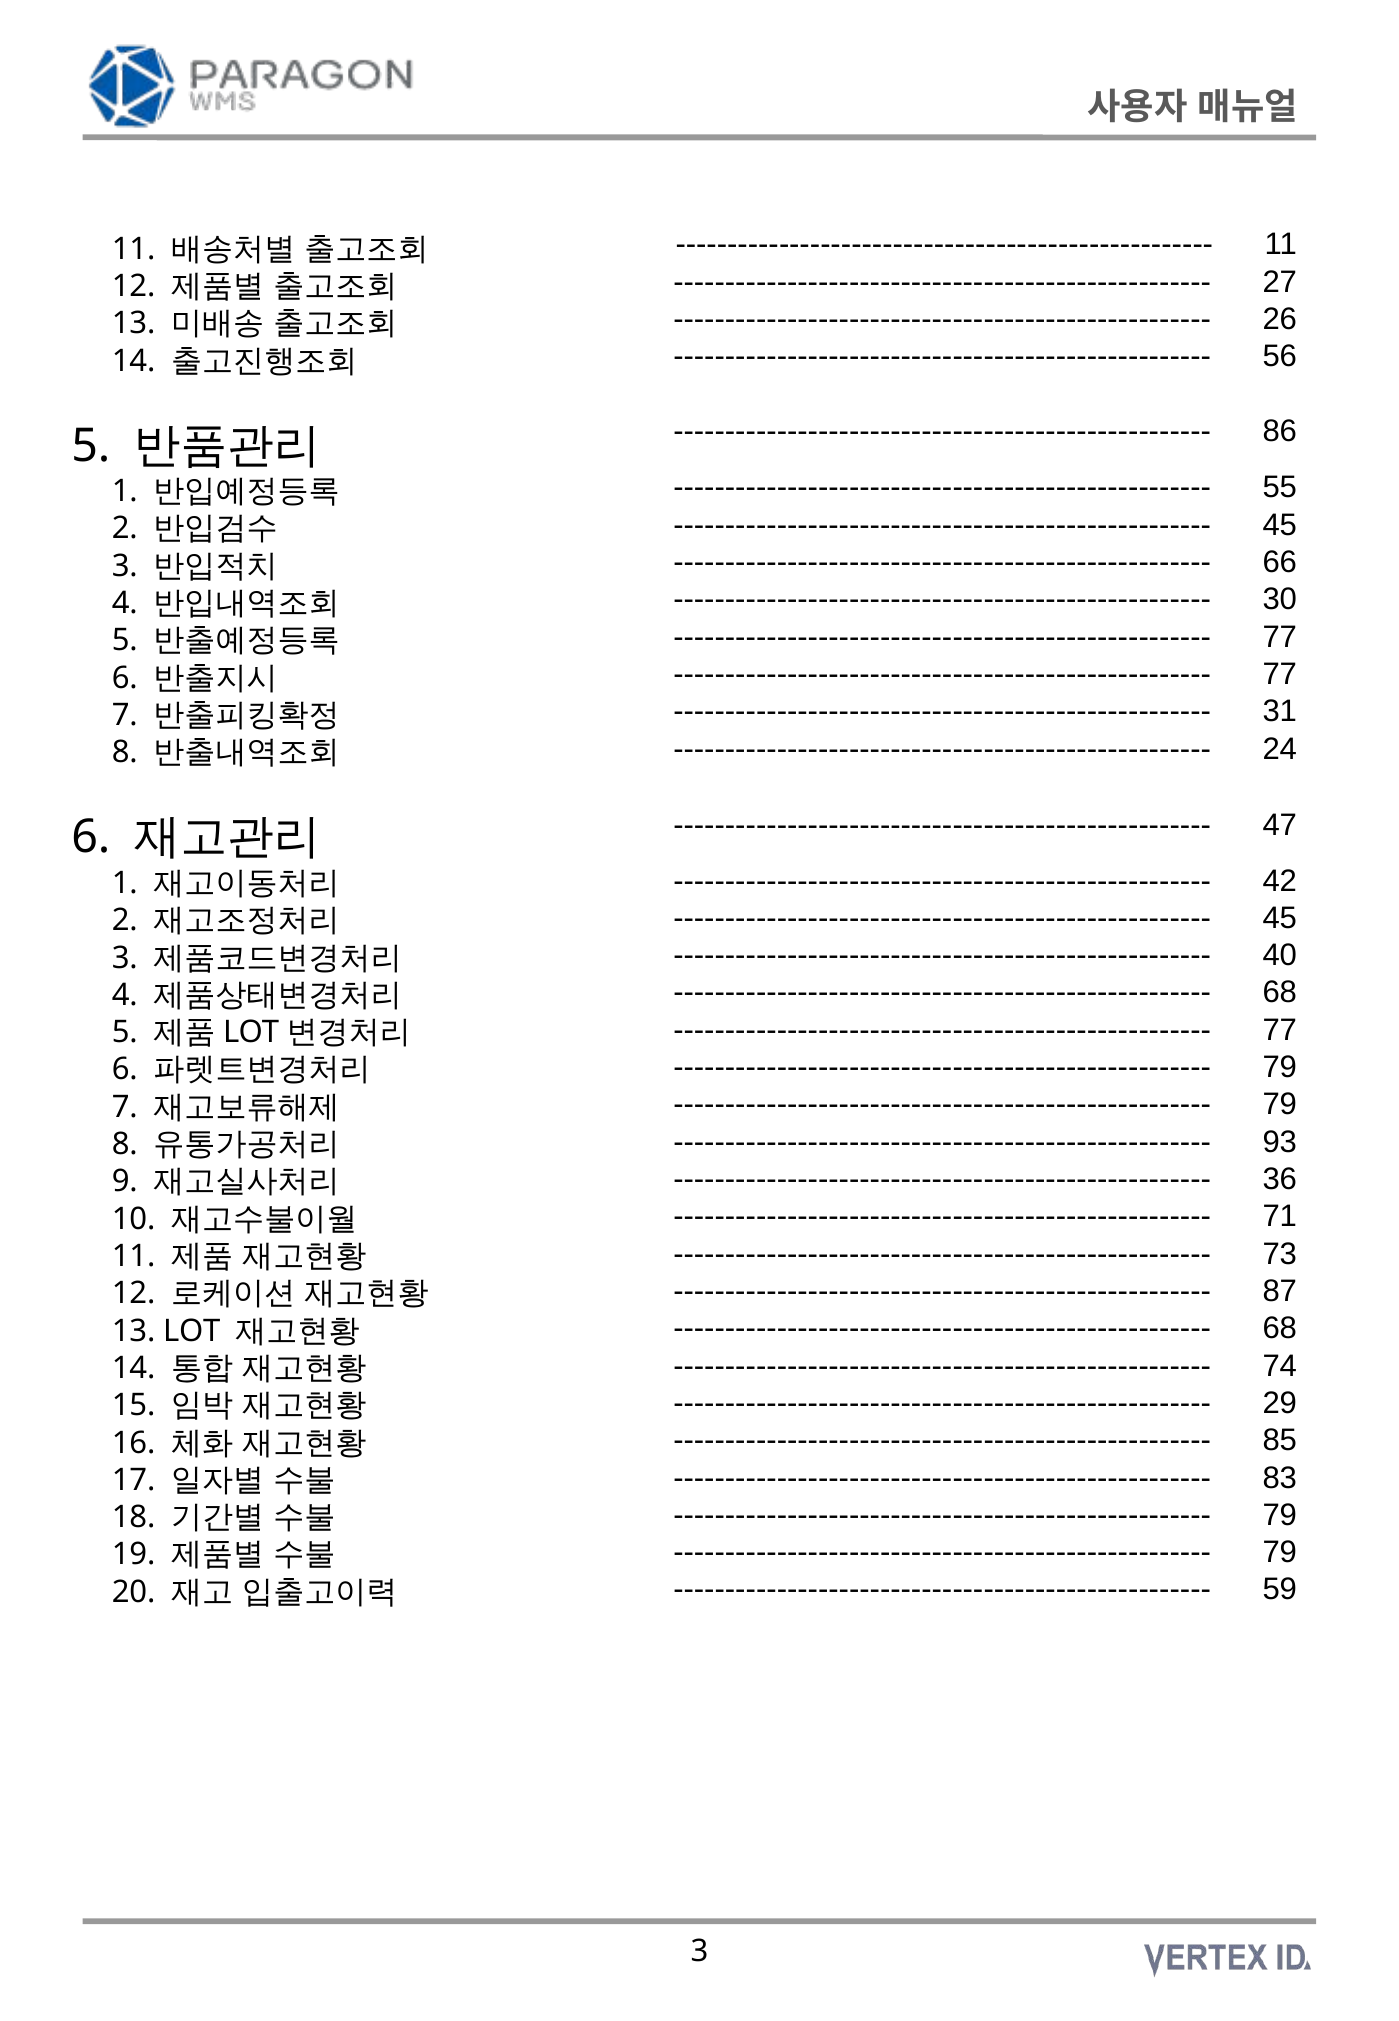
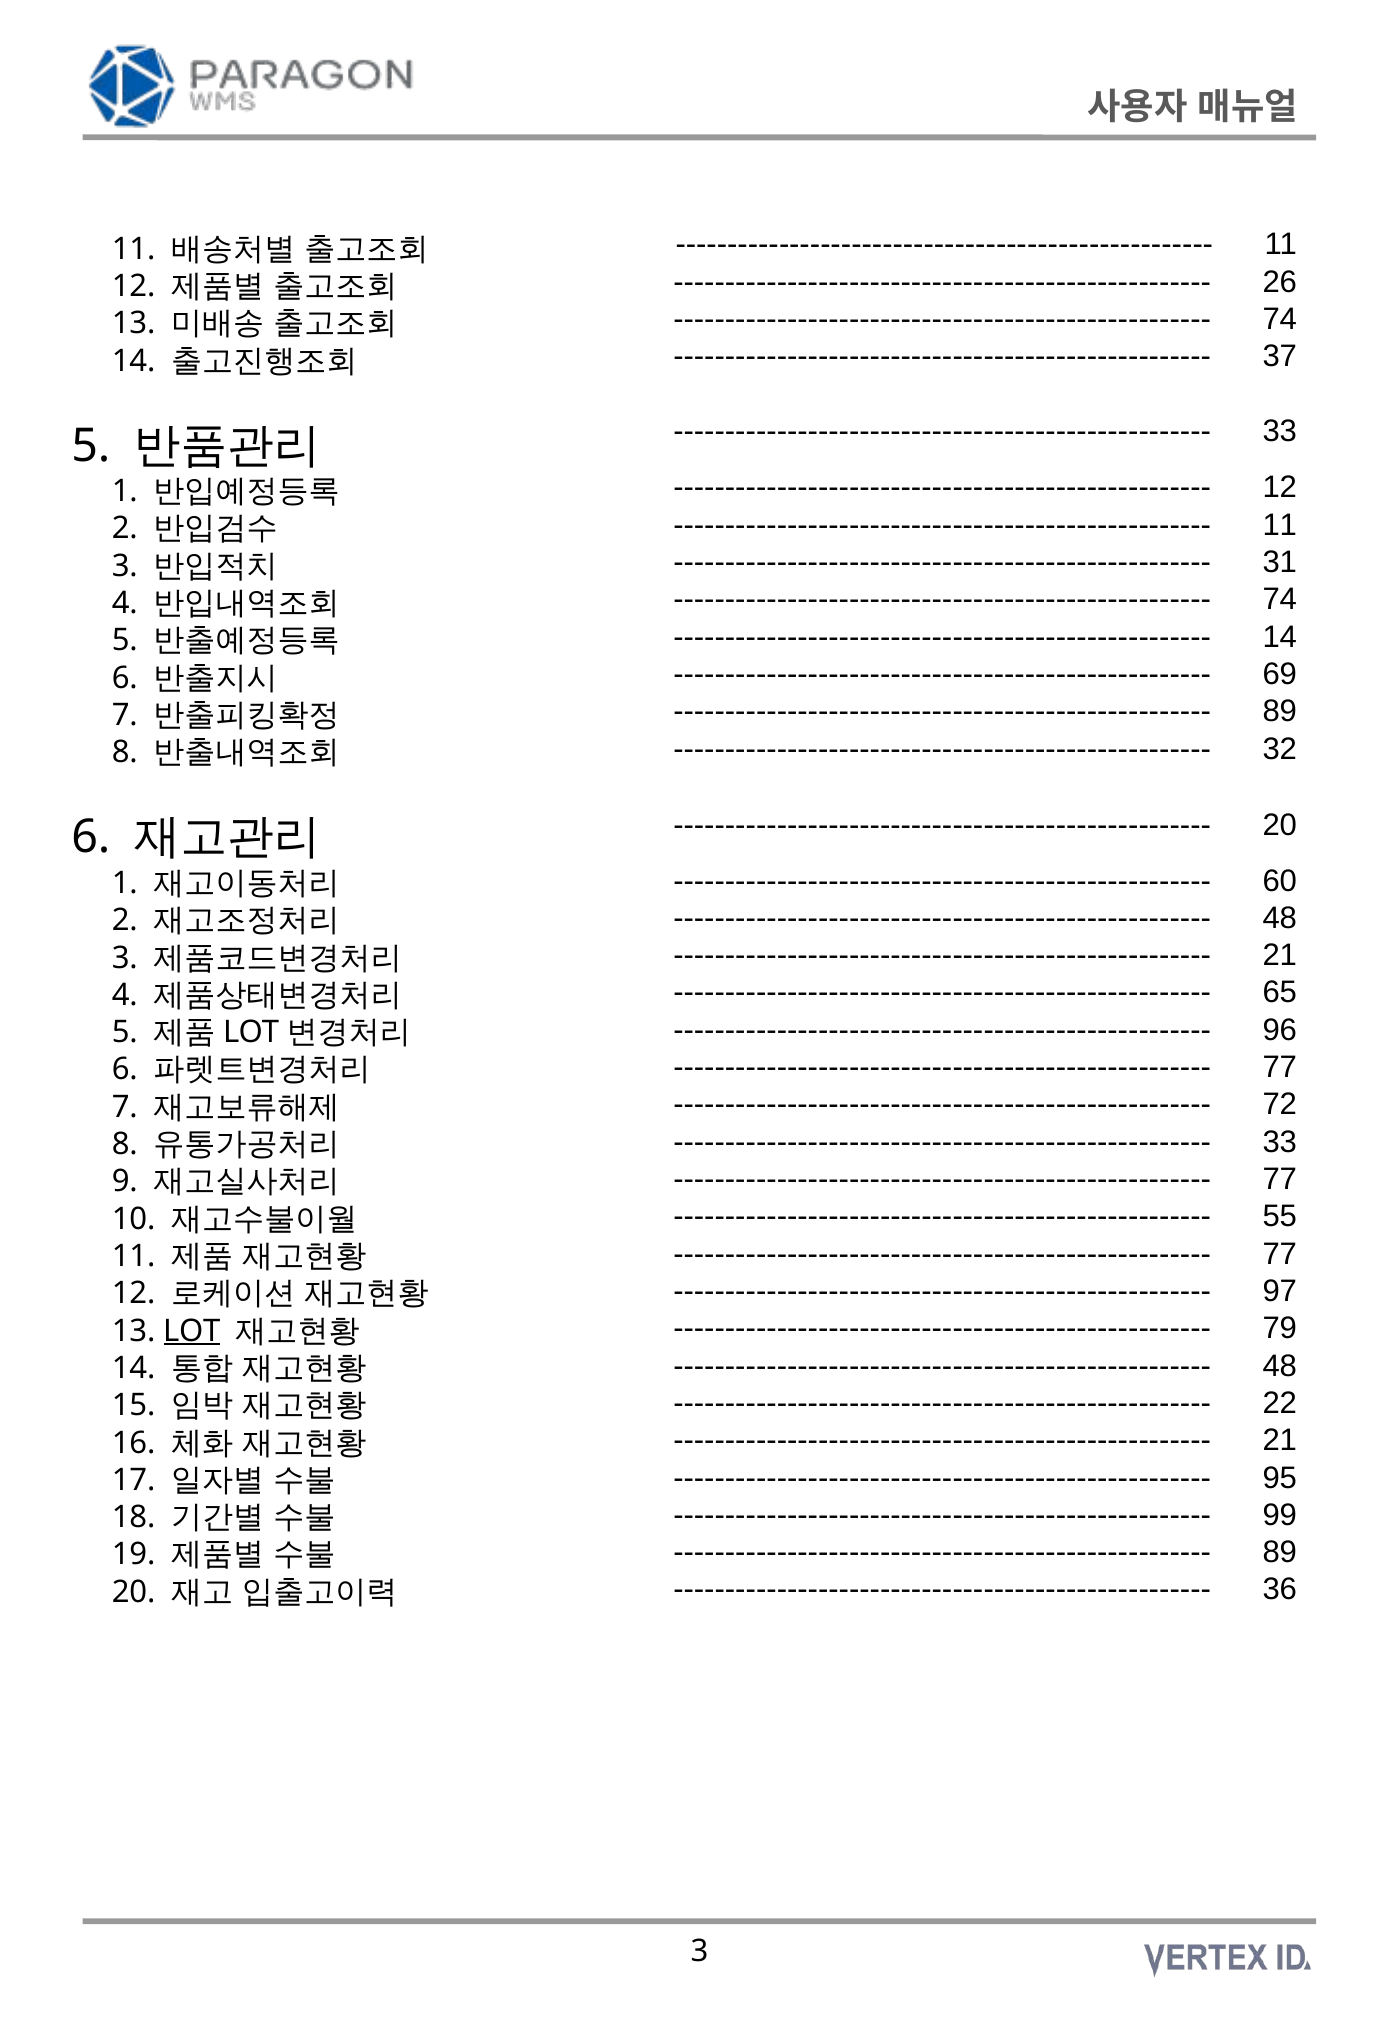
27: 27 -> 26 (1280, 282)
26: 26 -> 74 (1280, 319)
56: 56 -> 37 (1280, 356)
86: 86 -> 33 (1280, 431)
55: 55 -> 12 (1280, 488)
45: 45 -> 11 (1280, 525)
66: 66 -> 31 (1280, 562)
30: 30 -> 74 (1280, 600)
77: 77 -> 14 (1280, 637)
77: 77 -> 69 (1280, 674)
31: 31 -> 89 (1280, 711)
24: 24 -> 32 (1280, 749)
47: 47 -> 20 (1280, 825)
42: 42 -> 60 (1280, 881)
45: 45 -> 48 (1280, 918)
40: 40 -> 21 (1280, 955)
68: 68 -> 65 (1280, 993)
77: 77 -> 96 (1280, 1030)
79: 79 -> 77 (1280, 1067)
79: 79 -> 72 (1280, 1105)
93: 93 -> 33 (1280, 1142)
36: 36 -> 77 (1280, 1179)
71: 71 -> 55 (1280, 1216)
73: 73 -> 77 (1280, 1254)
87: 87 -> 97 (1280, 1291)
68: 68 -> 79 (1280, 1328)
LOT underline: none -> present (192, 1331)
74: 74 -> 48 (1280, 1366)
29: 29 -> 22 (1280, 1403)
85: 85 -> 21 (1280, 1440)
83: 83 -> 95 (1280, 1478)
79: 79 -> 99 (1280, 1515)
79: 79 -> 89 (1280, 1552)
59: 59 -> 36 (1280, 1590)
